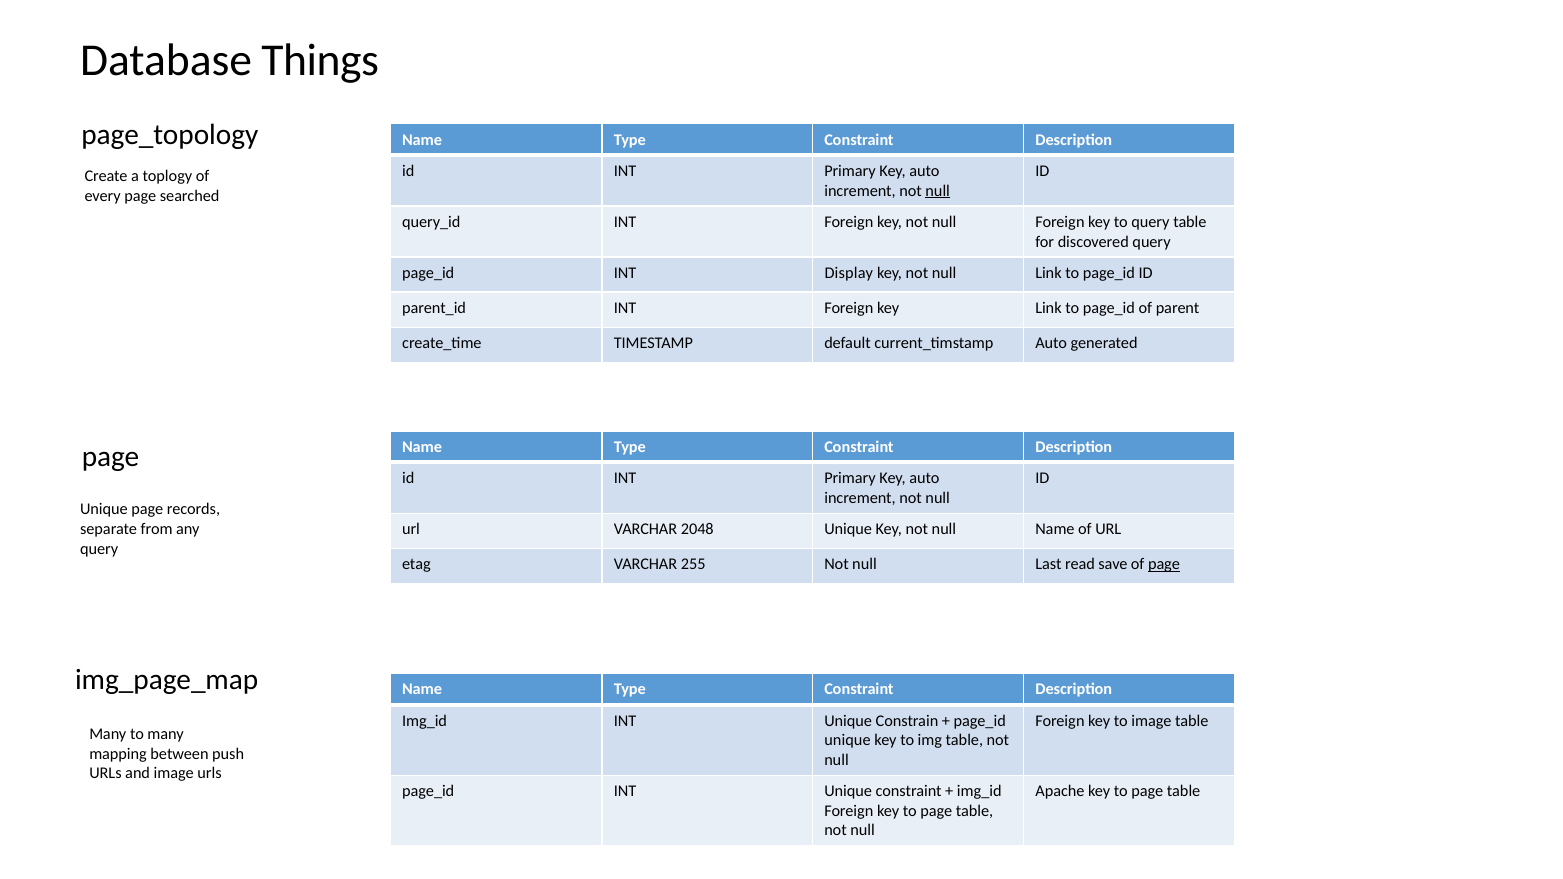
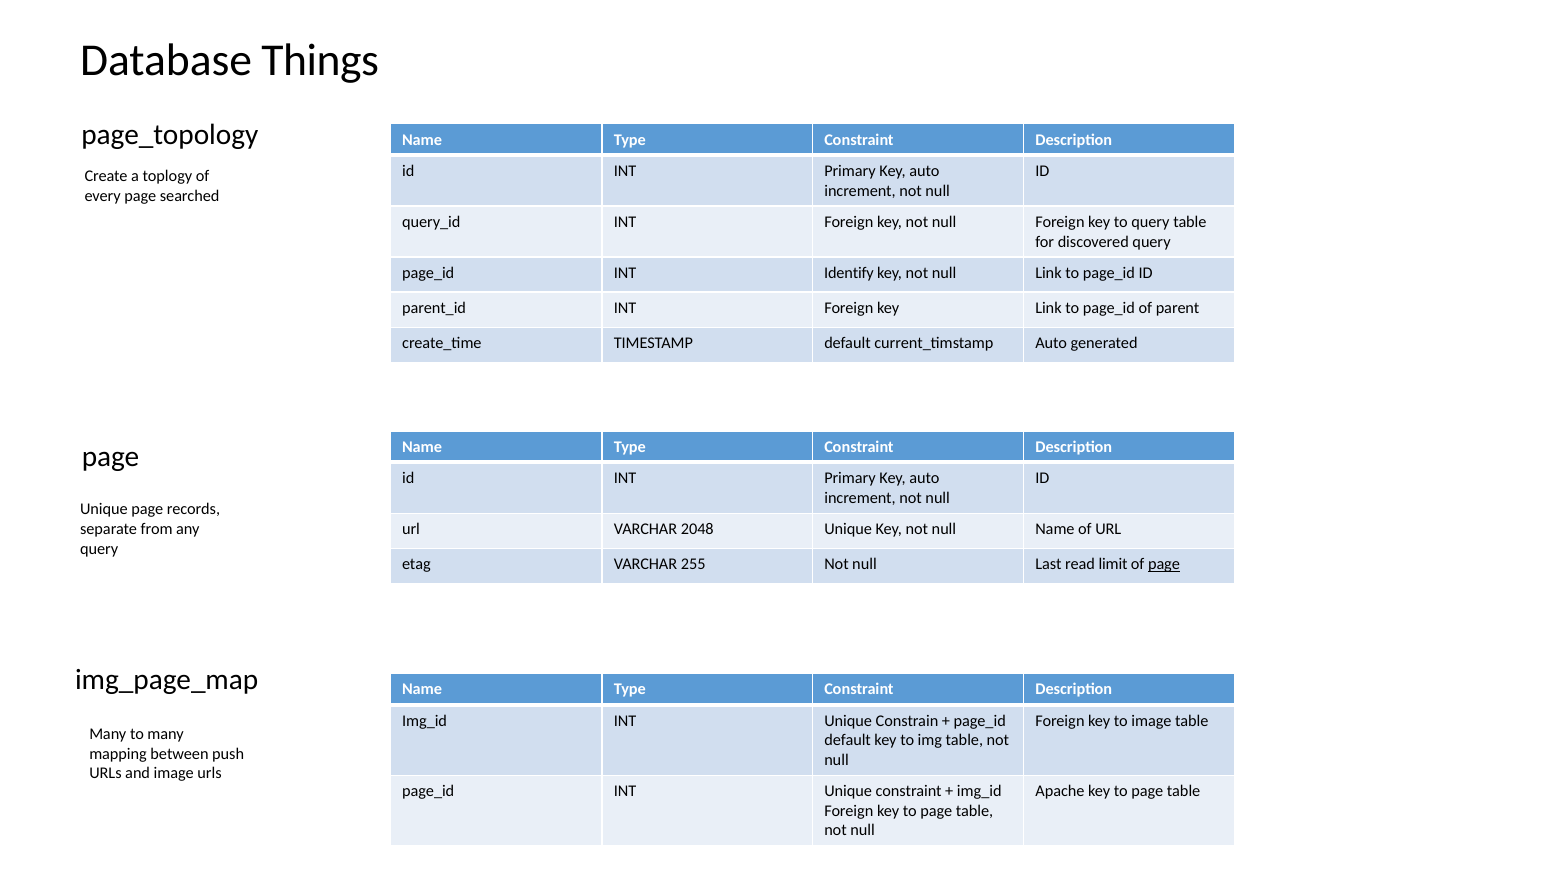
null underline: present -> none (938, 191)
Display: Display -> Identify (849, 273)
save: save -> limit (1113, 564)
unique: unique -> default (848, 741)
